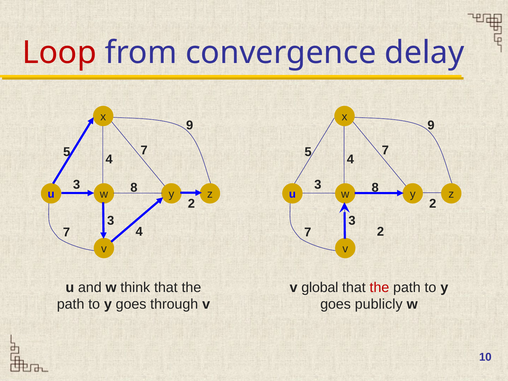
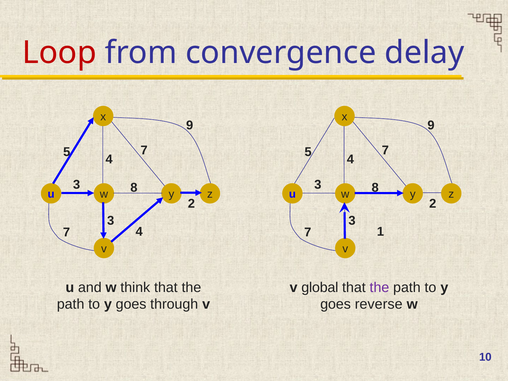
7 2: 2 -> 1 (380, 232)
the colour: red -> purple (379, 287)
publicly: publicly -> reverse (379, 304)
